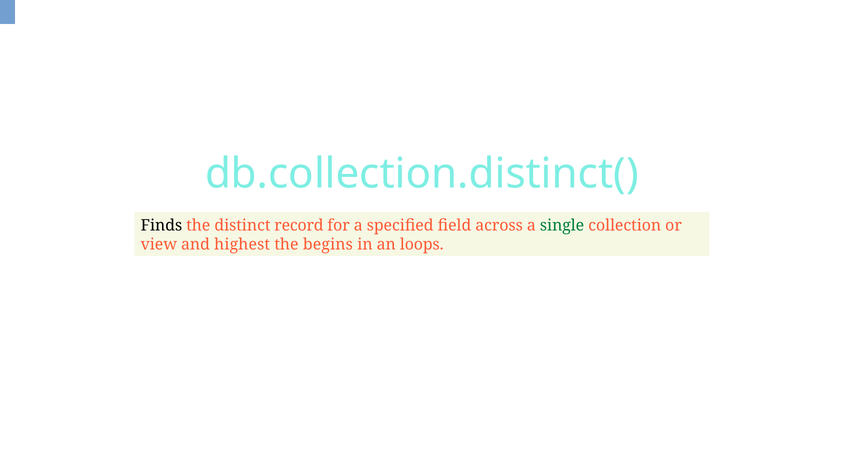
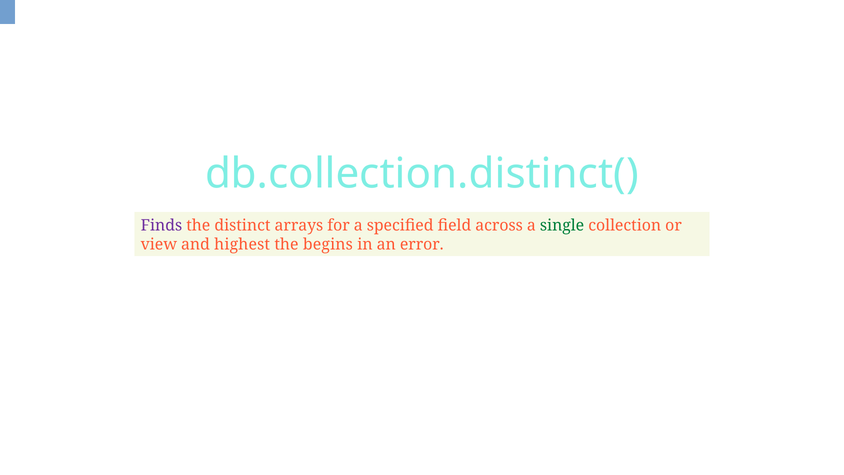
Finds colour: black -> purple (161, 225)
record: record -> arrays (299, 225)
loops: loops -> error (422, 244)
